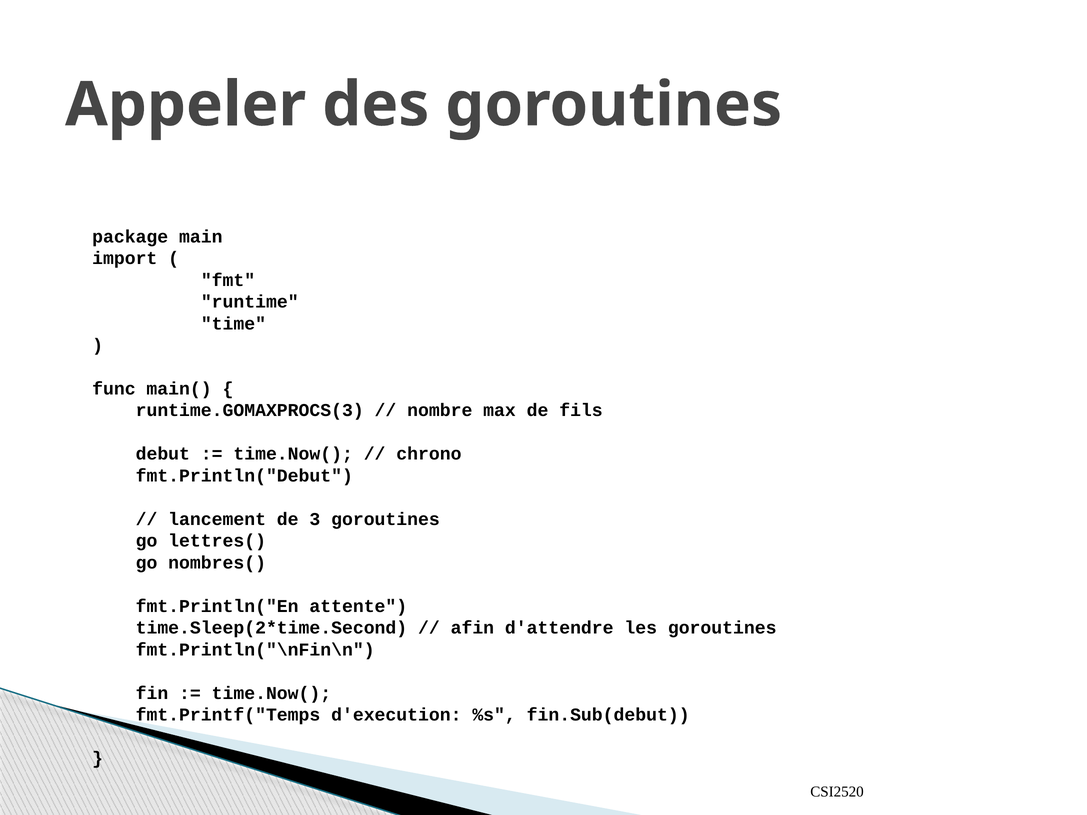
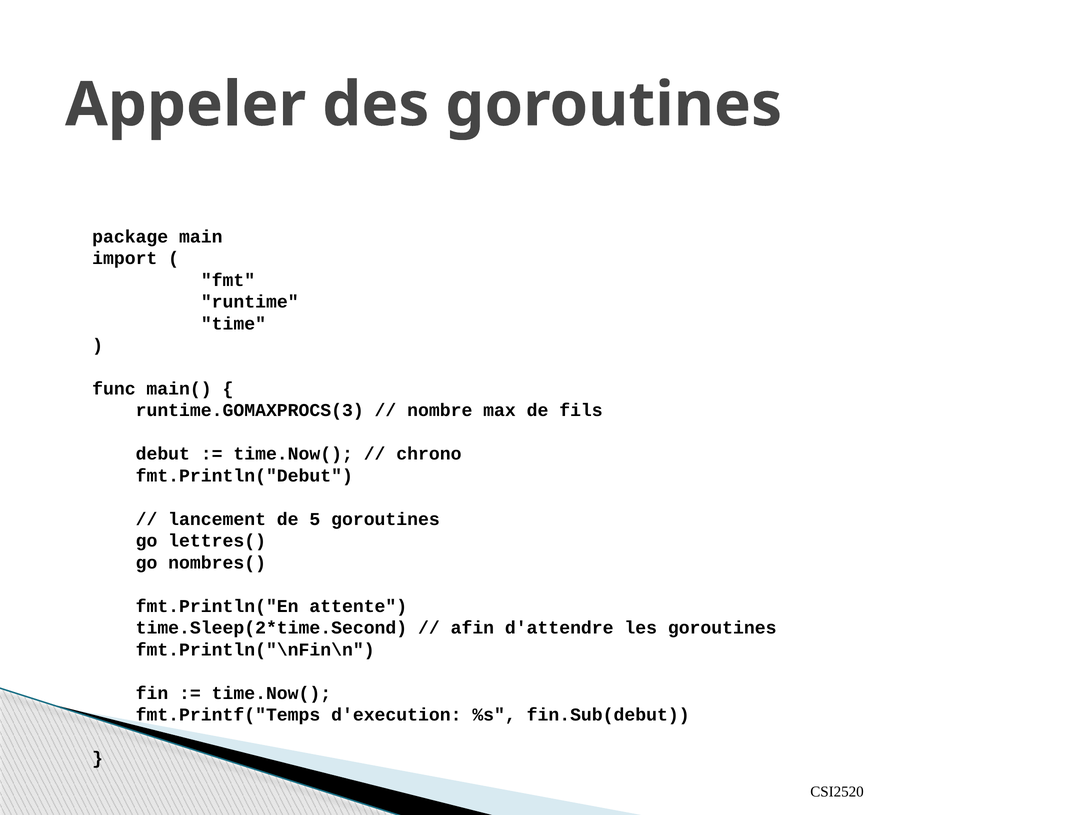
3: 3 -> 5 (315, 519)
